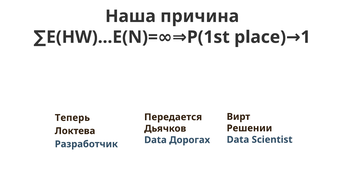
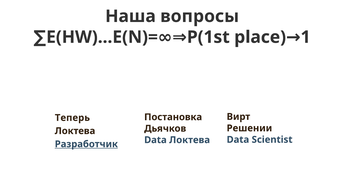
причина: причина -> вопросы (200, 16)
Передается: Передается -> Постановка (173, 117)
Data Дорогах: Дорогах -> Локтева (190, 140)
Разработчик underline: none -> present (86, 144)
